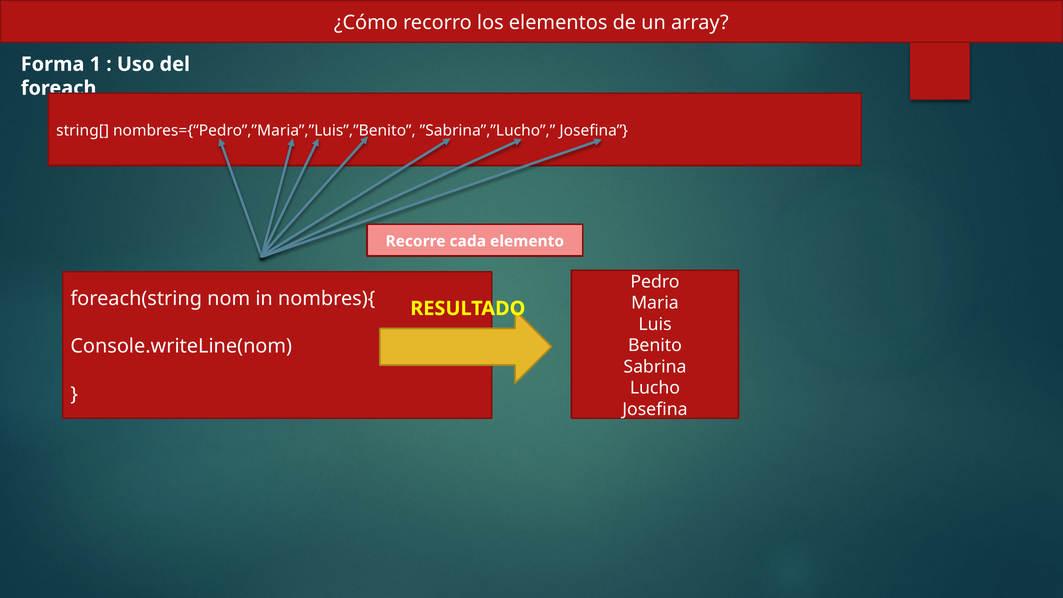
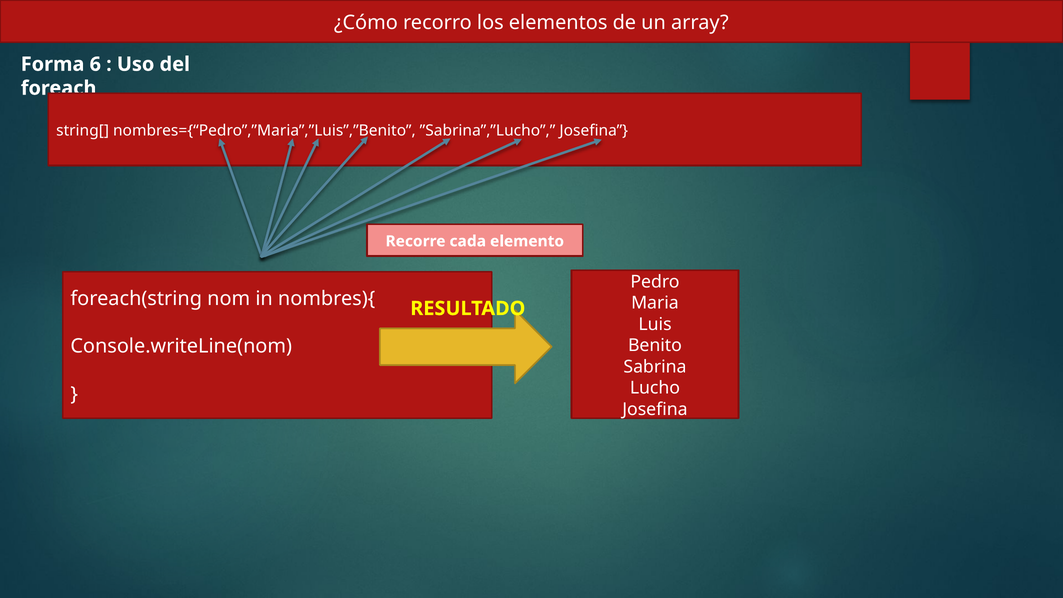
1: 1 -> 6 (95, 64)
